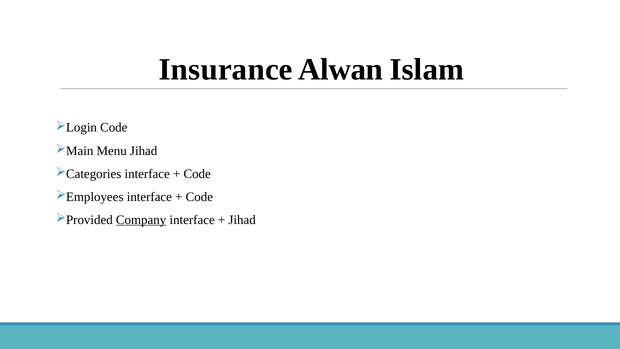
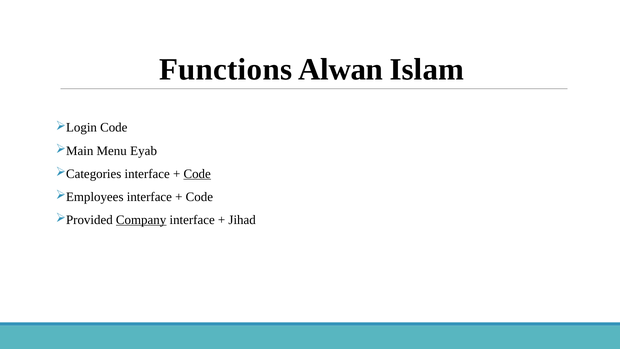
Insurance: Insurance -> Functions (226, 69)
Menu Jihad: Jihad -> Eyab (144, 151)
Code underline: none -> present (197, 174)
